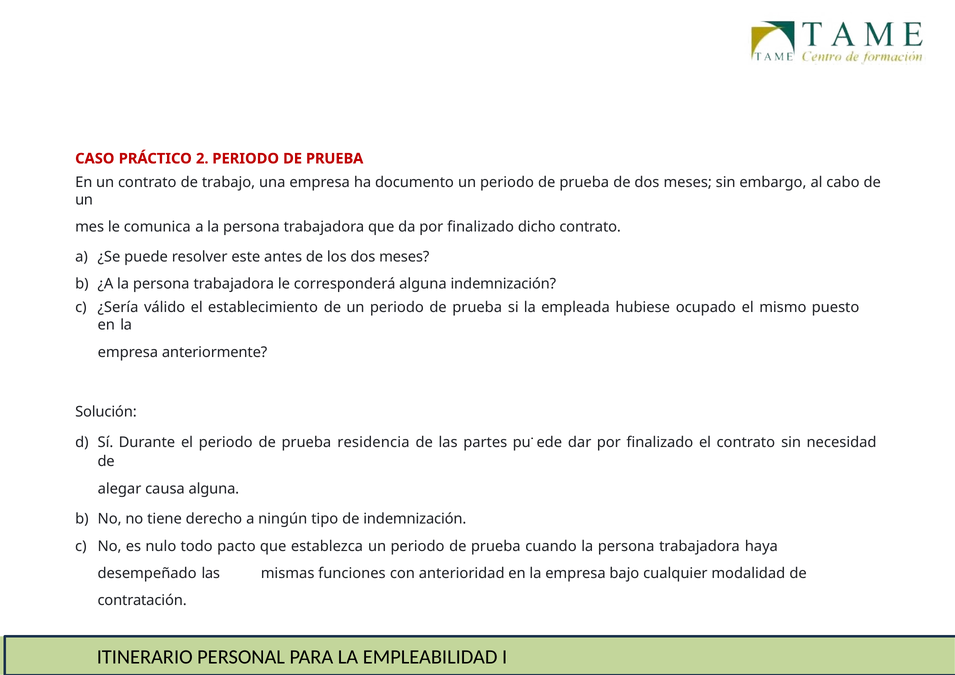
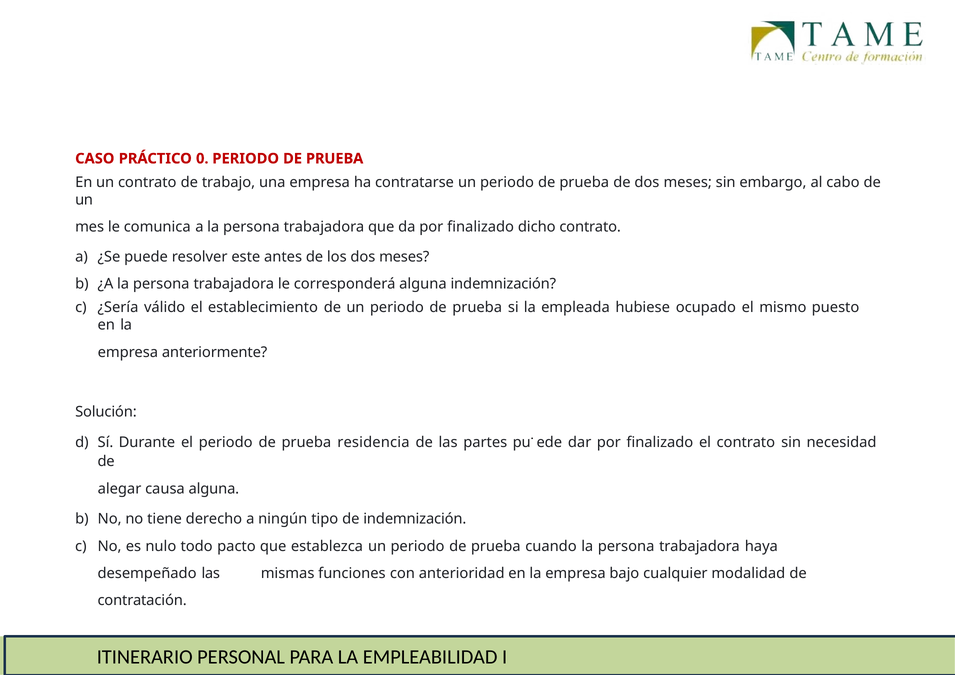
2: 2 -> 0 (202, 159)
documento: documento -> contratarse (414, 182)
